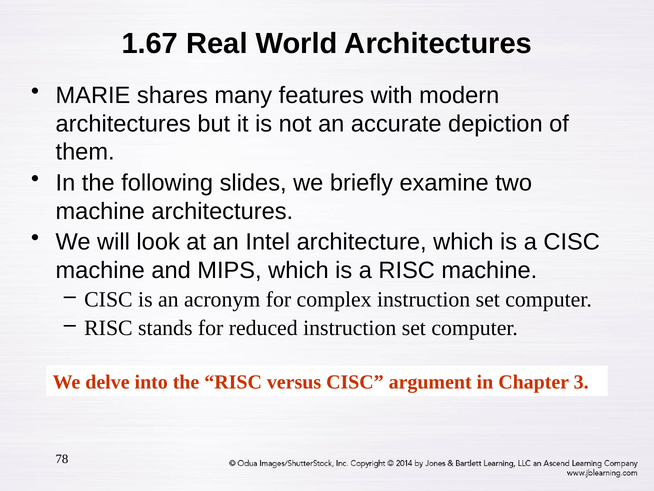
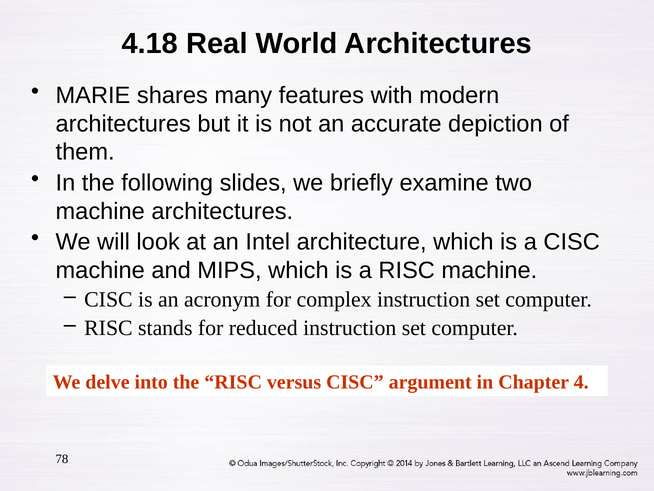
1.67: 1.67 -> 4.18 (150, 43)
3: 3 -> 4 (581, 382)
